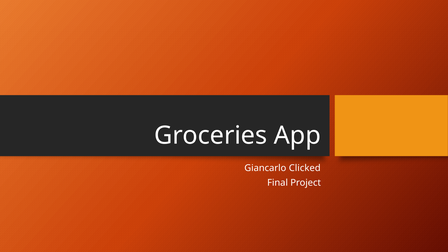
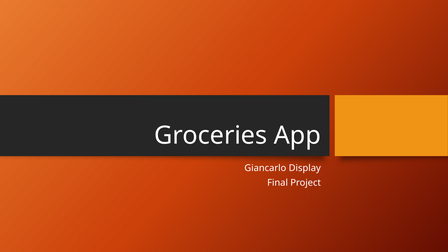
Clicked: Clicked -> Display (305, 168)
